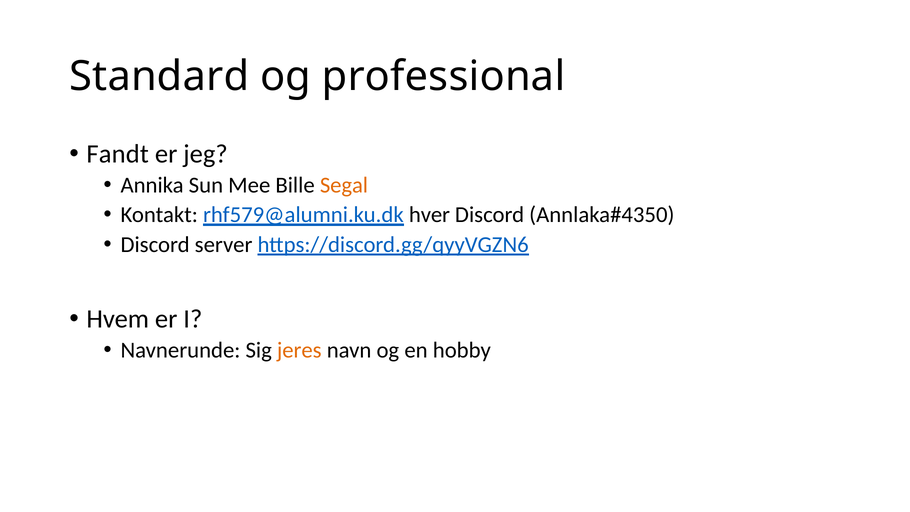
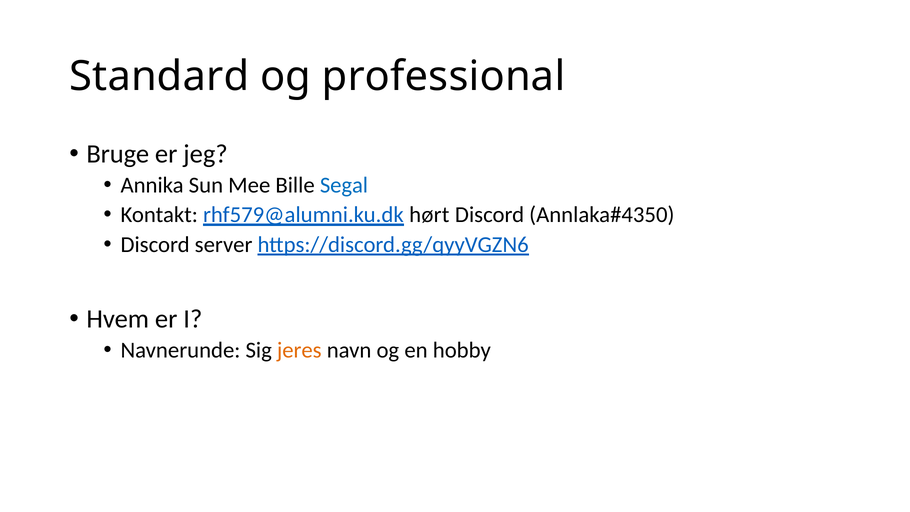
Fandt: Fandt -> Bruge (118, 154)
Segal colour: orange -> blue (344, 185)
hver: hver -> hørt (429, 215)
